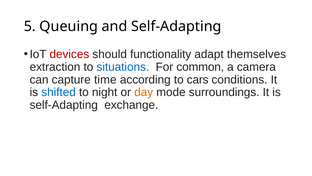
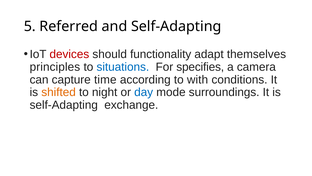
Queuing: Queuing -> Referred (69, 26)
extraction: extraction -> principles (55, 67)
common: common -> specifies (200, 67)
cars: cars -> with (198, 79)
shifted colour: blue -> orange (59, 92)
day colour: orange -> blue (144, 92)
